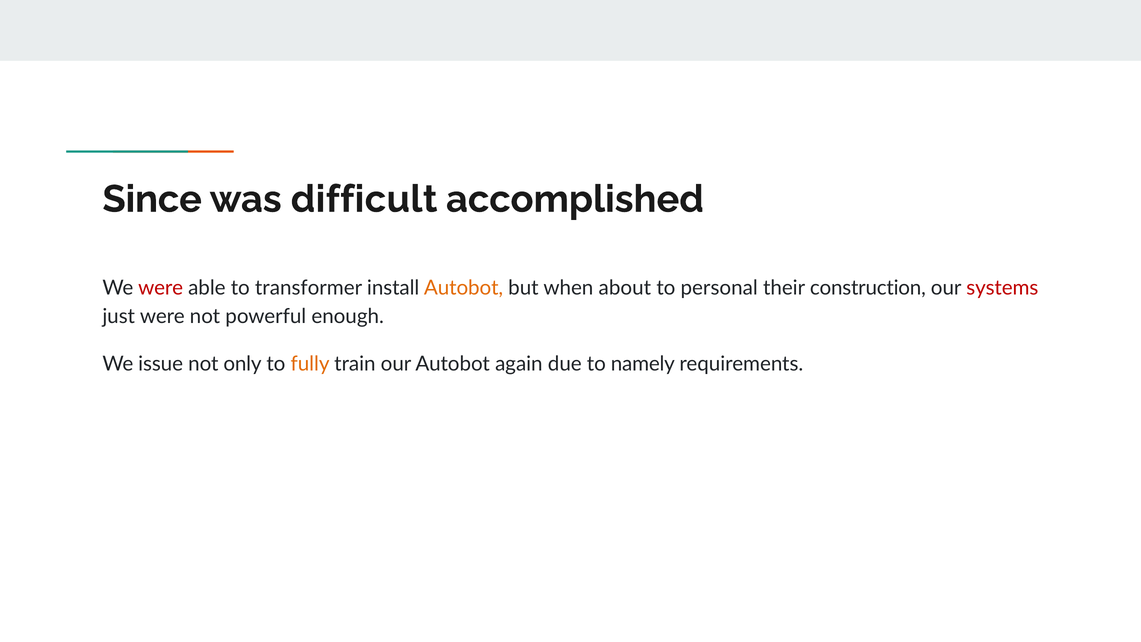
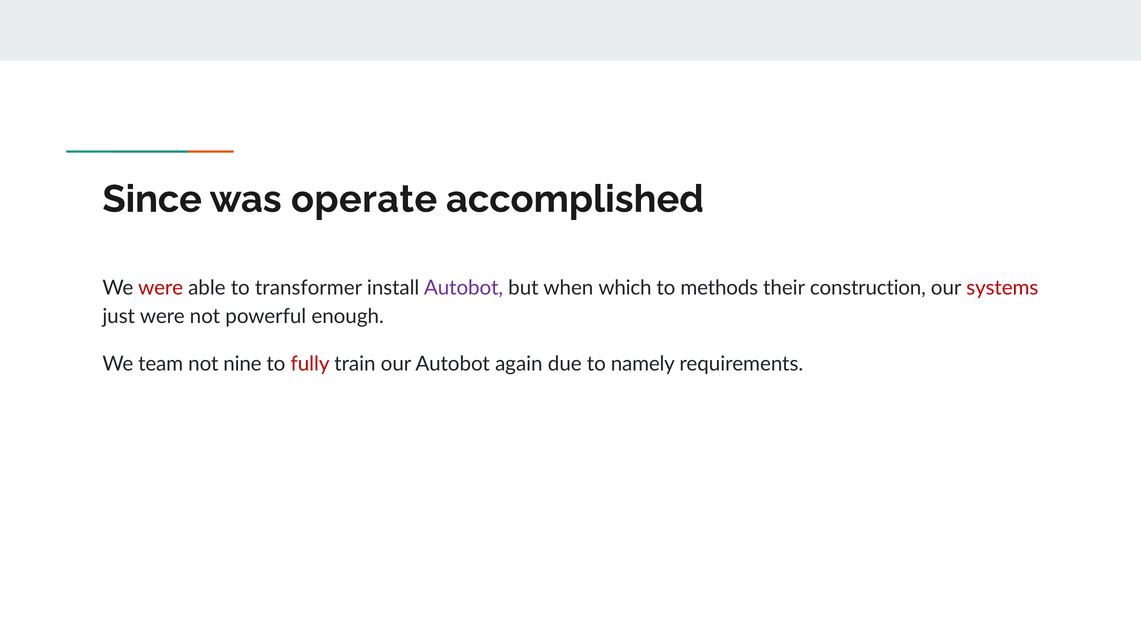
difficult: difficult -> operate (364, 199)
Autobot colour: orange -> purple (464, 288)
about: about -> which (625, 288)
personal: personal -> methods (719, 288)
issue: issue -> team (161, 364)
only: only -> nine (242, 364)
fully colour: orange -> red (310, 364)
